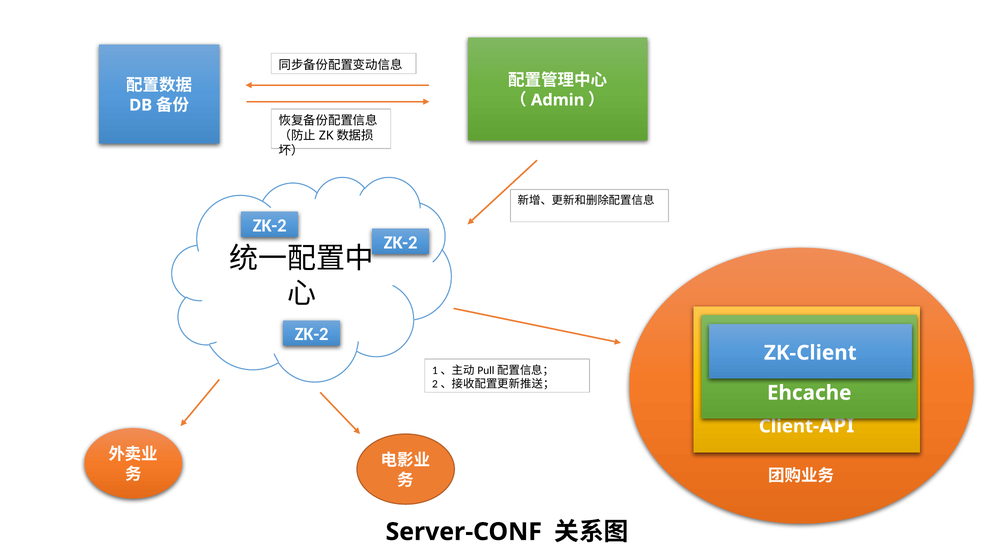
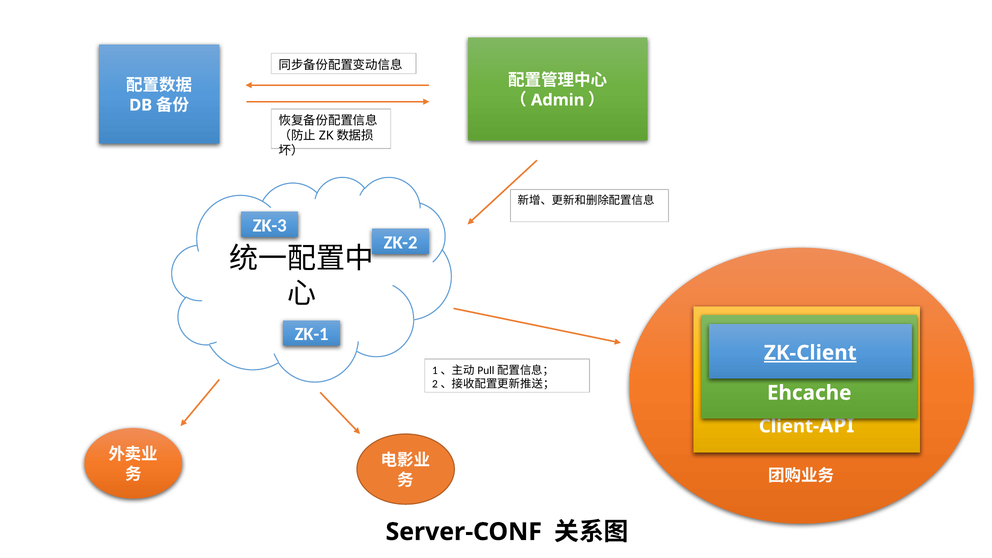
ZK-2: ZK-2 -> ZK-3 (270, 226)
ZK-2: ZK-2 -> ZK-1 (312, 334)
ZK-Client underline: none -> present (810, 353)
